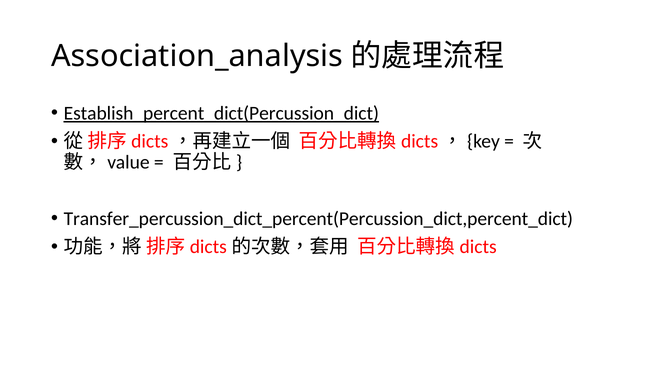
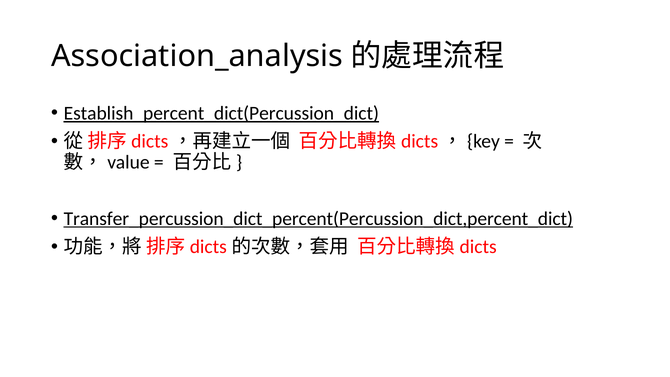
Transfer_percussion_dict_percent(Percussion_dict,percent_dict underline: none -> present (318, 219)
